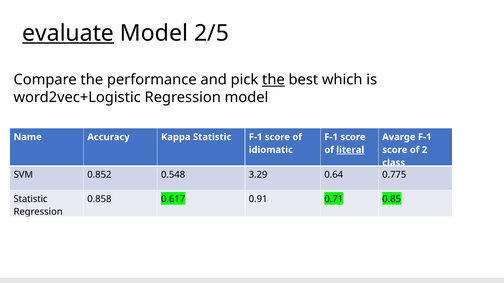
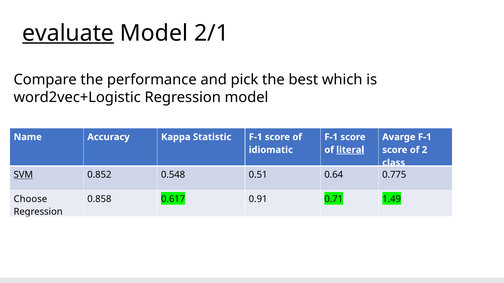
2/5: 2/5 -> 2/1 (212, 33)
the underline: present -> none (273, 80)
SVM underline: none -> present (23, 175)
3.29: 3.29 -> 0.51 (258, 175)
Statistic: Statistic -> Choose (30, 199)
0.85: 0.85 -> 1.49 (392, 199)
